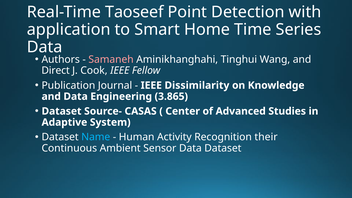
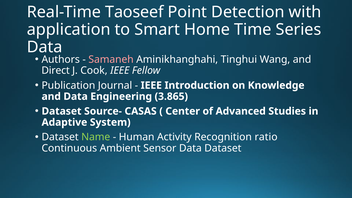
Dissimilarity: Dissimilarity -> Introduction (197, 85)
Name colour: light blue -> light green (96, 137)
their: their -> ratio (266, 137)
